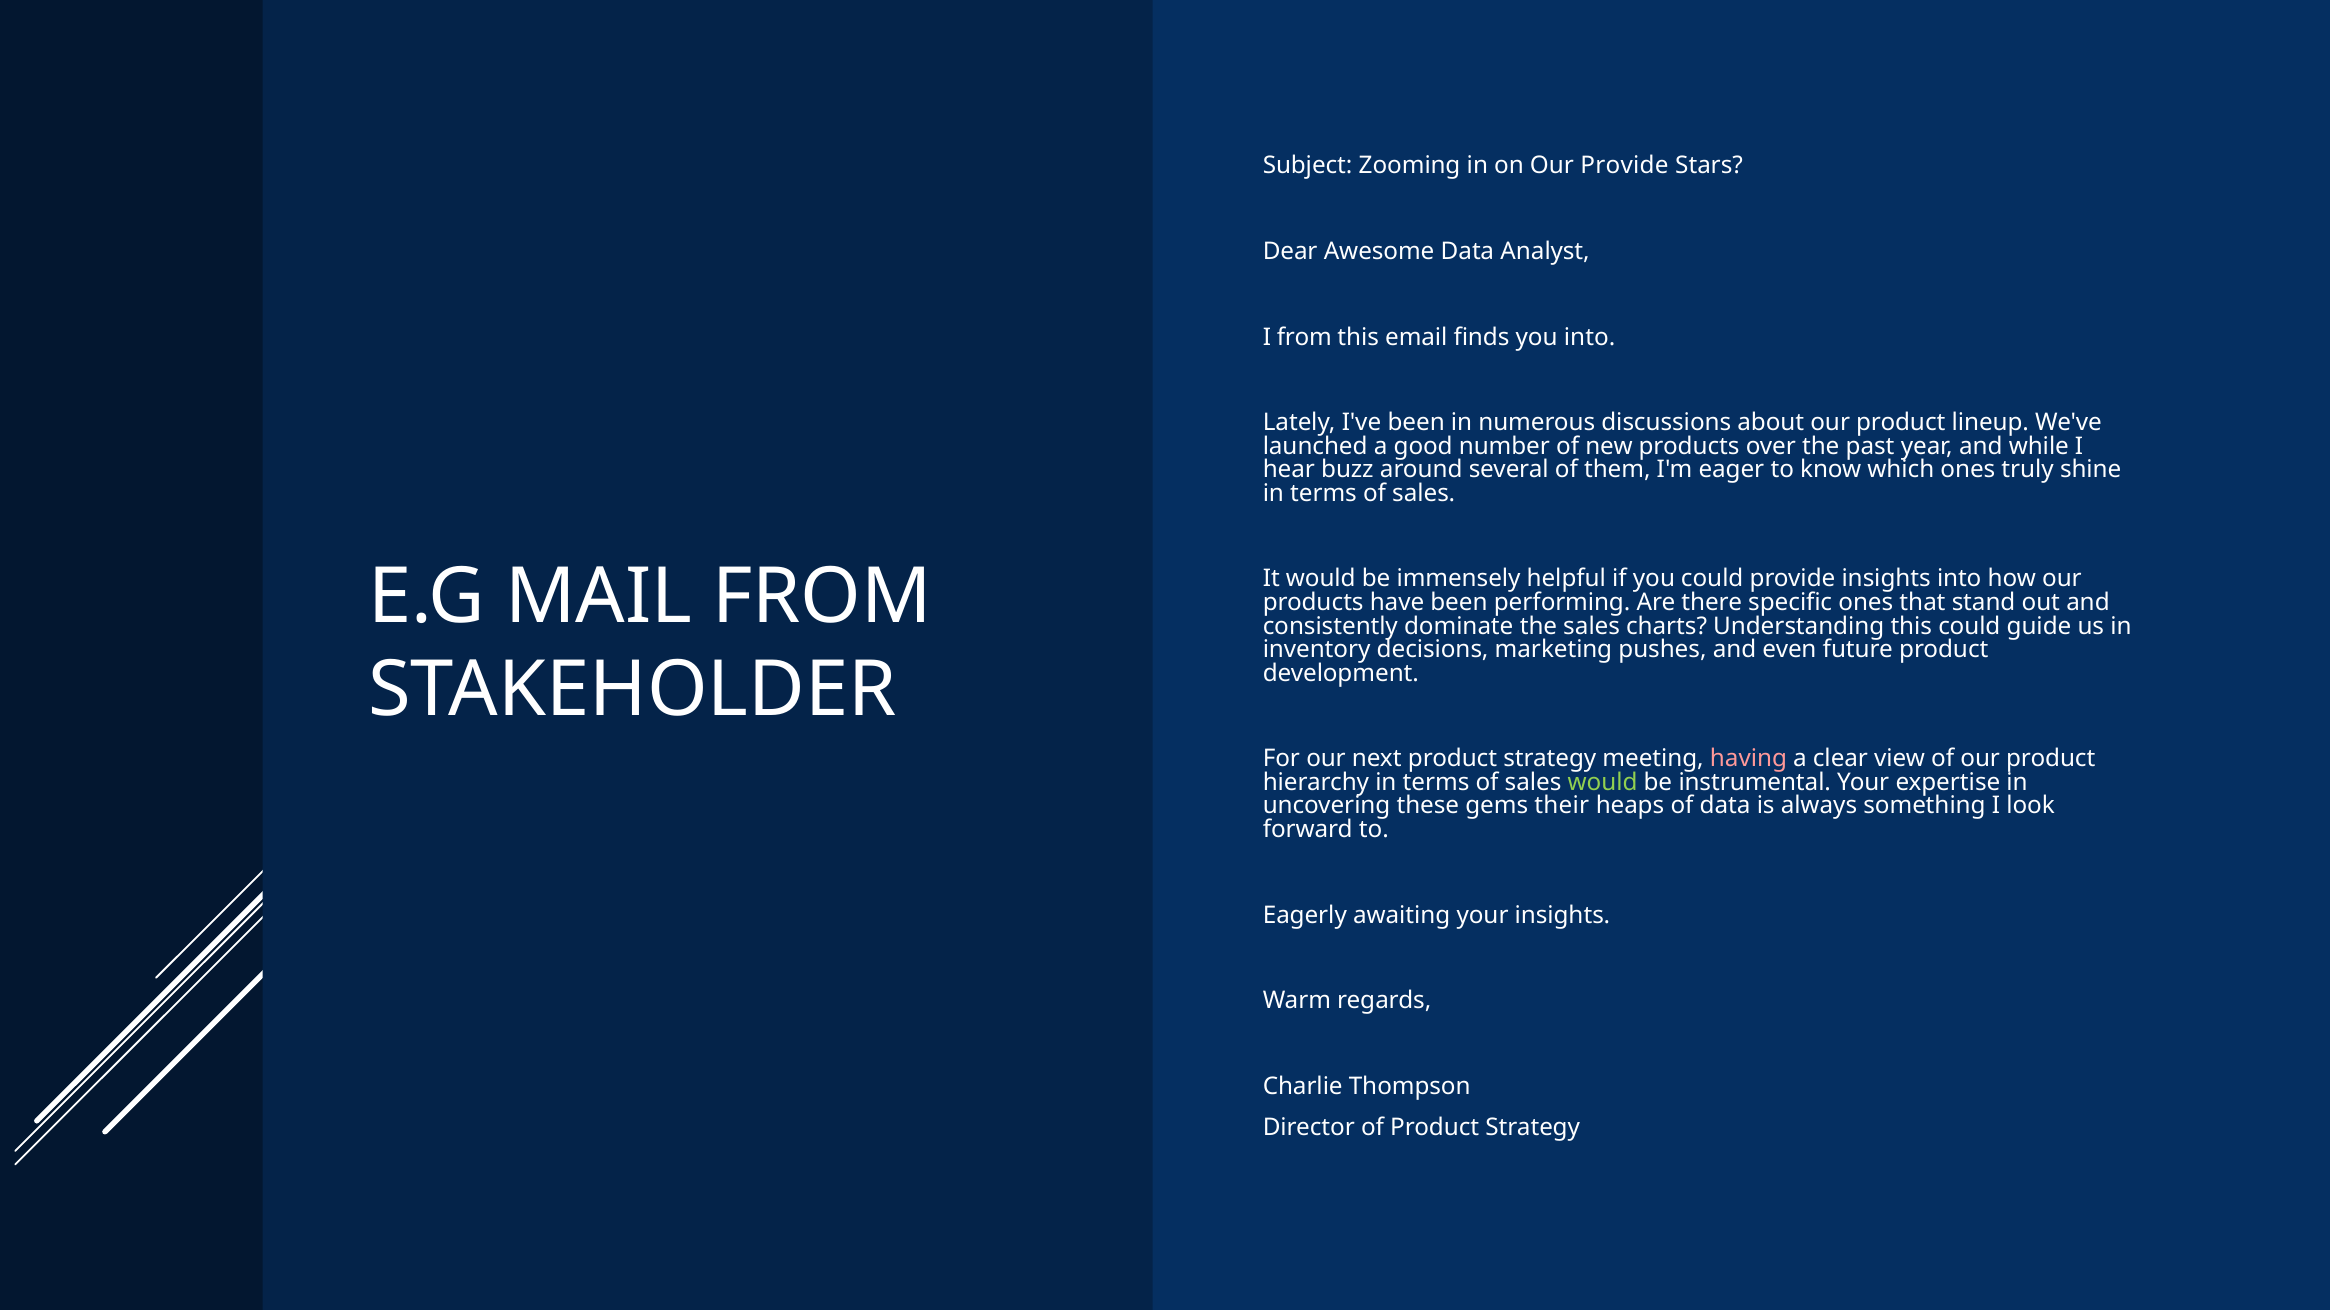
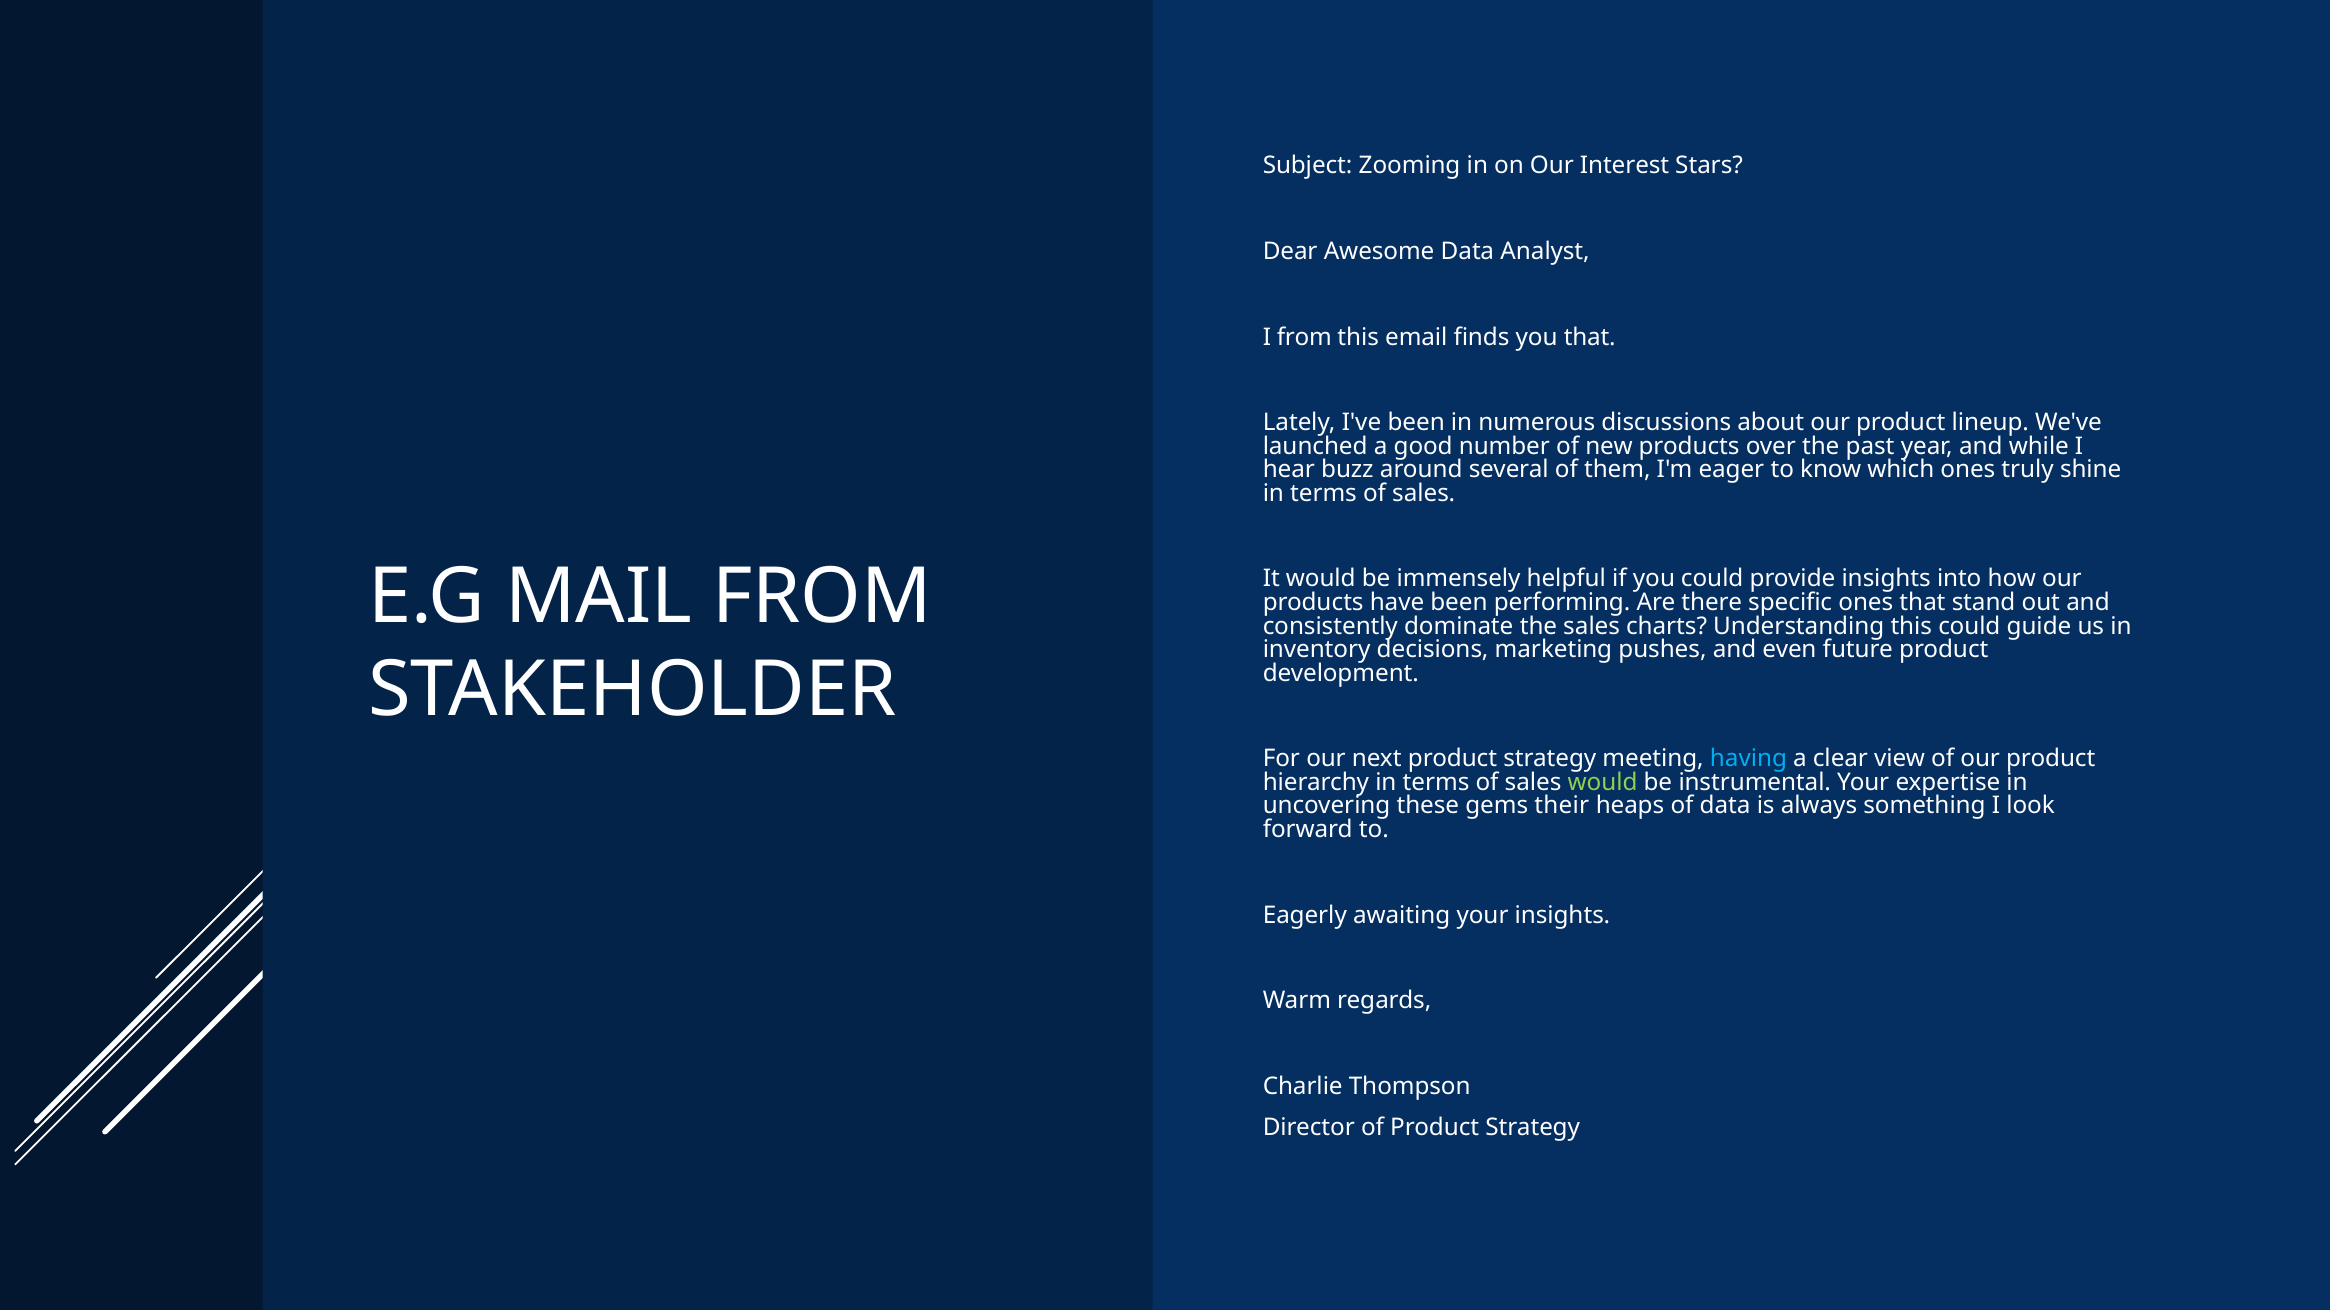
Our Provide: Provide -> Interest (1625, 166)
you into: into -> that (1590, 337)
having colour: pink -> light blue (1748, 759)
